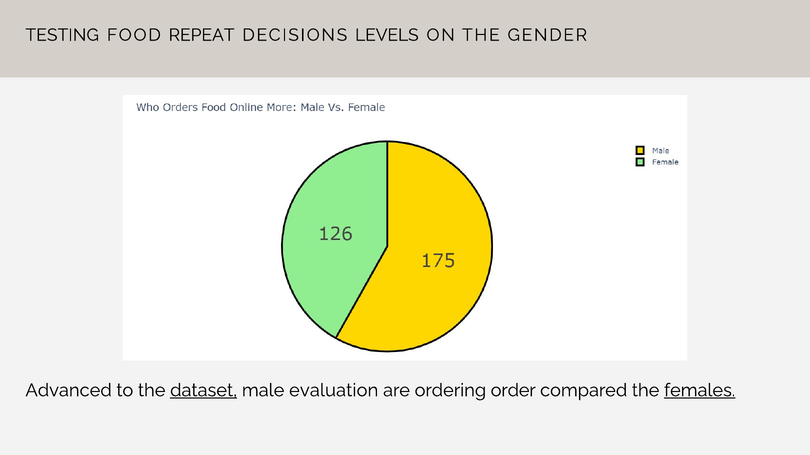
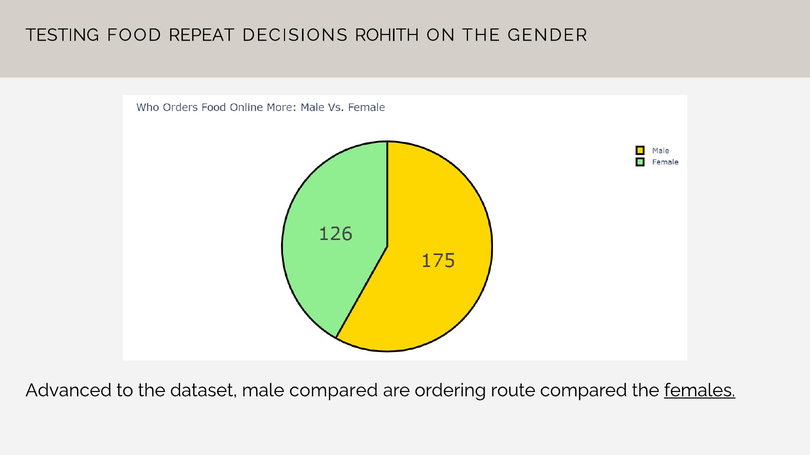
LEVELS: LEVELS -> ROHITH (387, 35)
dataset underline: present -> none (204, 391)
male evaluation: evaluation -> compared (334, 391)
order: order -> route (513, 391)
